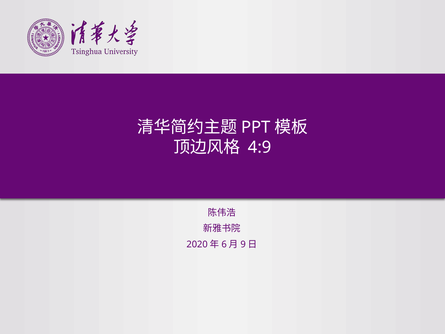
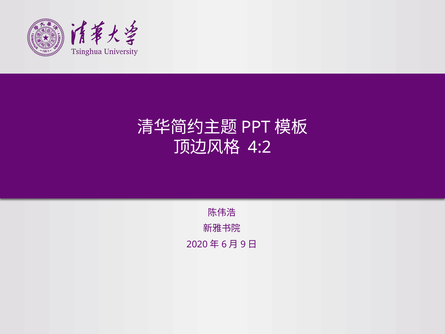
4:9: 4:9 -> 4:2 (260, 147)
